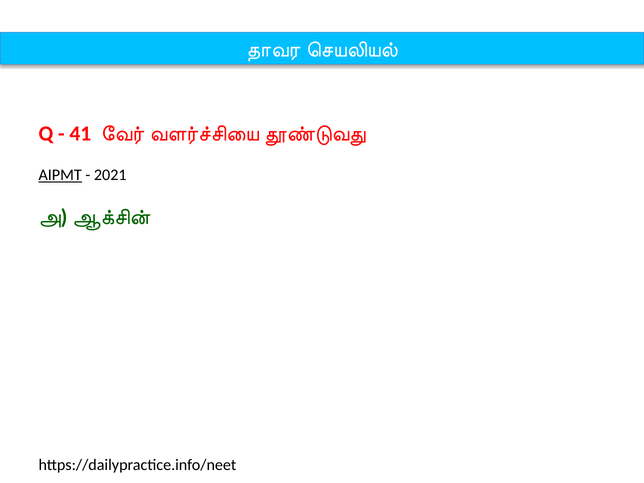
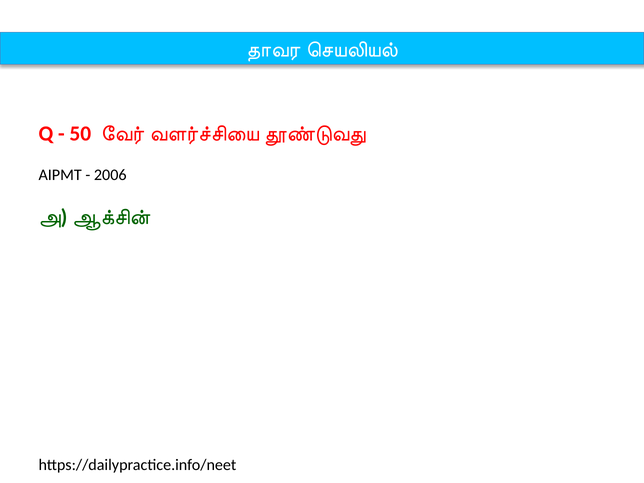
41: 41 -> 50 (80, 133)
AIPMT underline: present -> none (60, 175)
2021: 2021 -> 2006 (110, 175)
